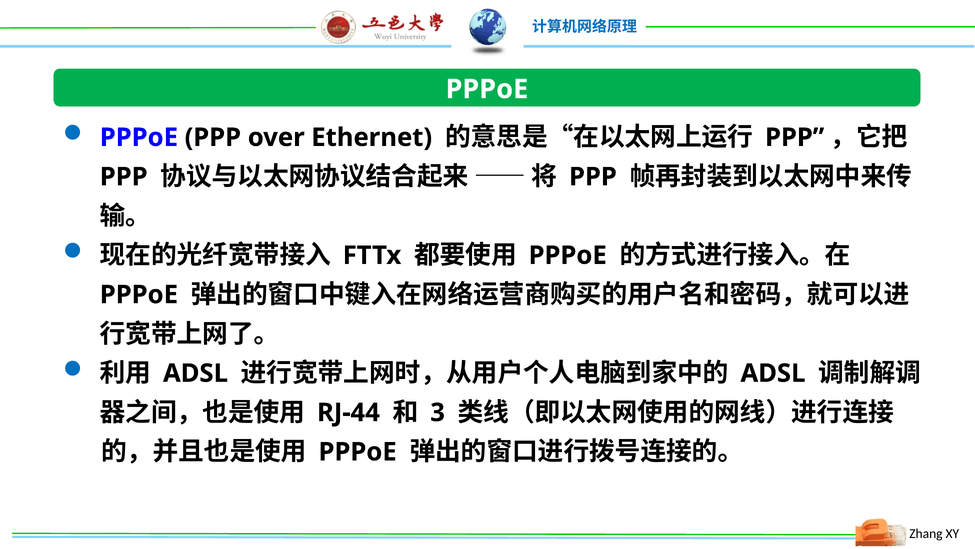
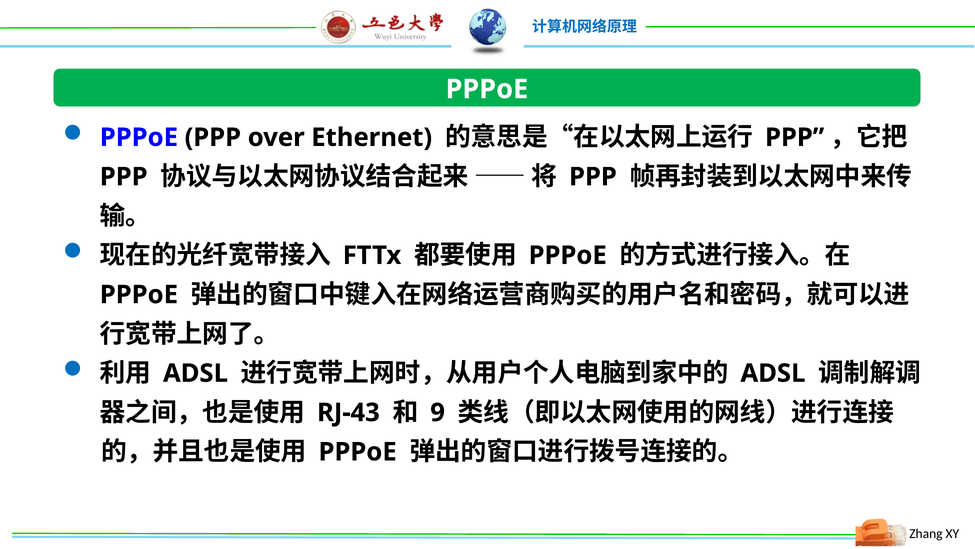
RJ-44: RJ-44 -> RJ-43 (348, 412)
3: 3 -> 9 (438, 412)
